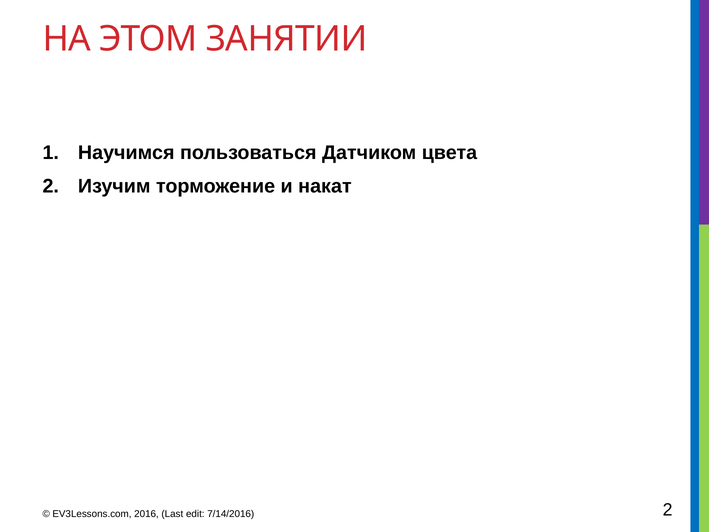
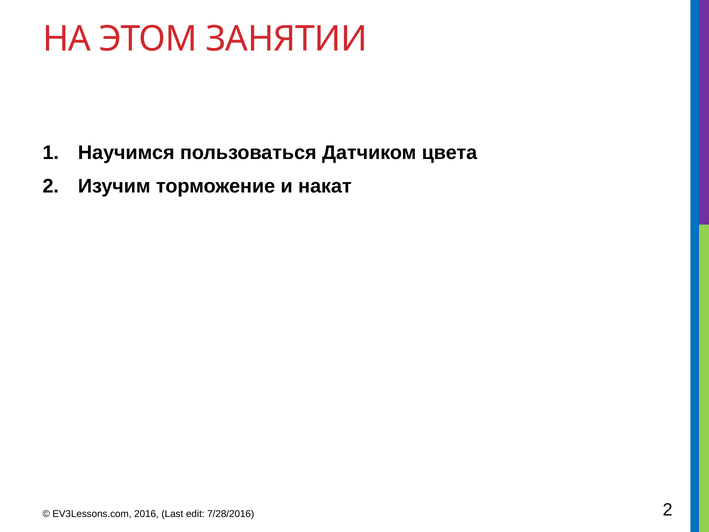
7/14/2016: 7/14/2016 -> 7/28/2016 (231, 514)
